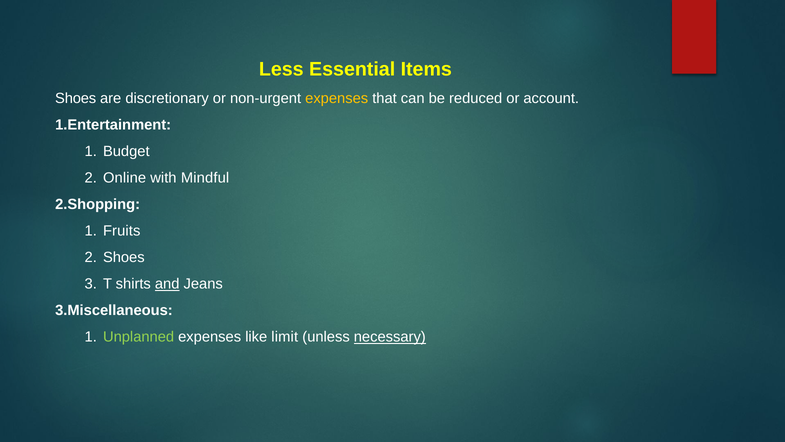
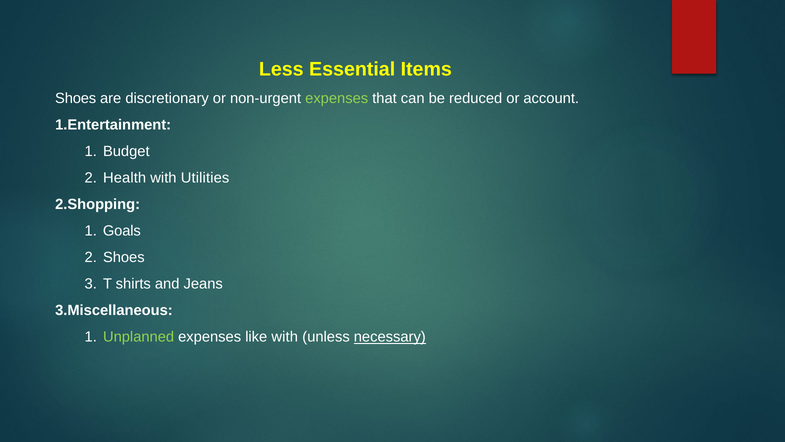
expenses colour: yellow -> light green (337, 98)
Online: Online -> Health (125, 178)
Mindful: Mindful -> Utilities (205, 178)
Fruits: Fruits -> Goals (122, 231)
and underline: present -> none (167, 284)
like limit: limit -> with (285, 337)
